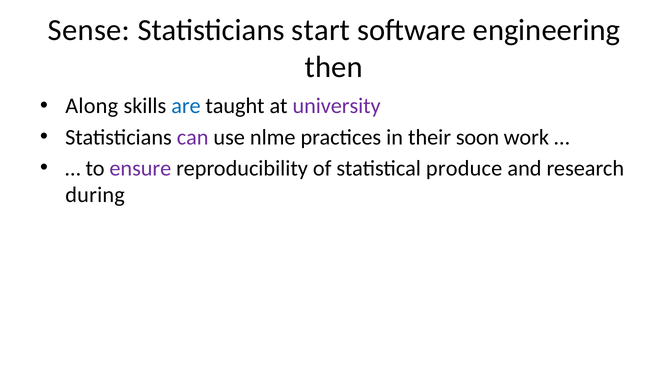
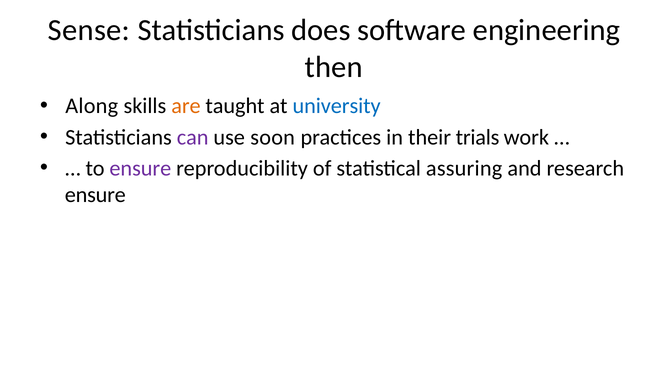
start: start -> does (321, 30)
are colour: blue -> orange (186, 106)
university colour: purple -> blue (337, 106)
nlme: nlme -> soon (273, 137)
soon: soon -> trials (478, 137)
produce: produce -> assuring (464, 168)
during: during -> ensure (95, 195)
